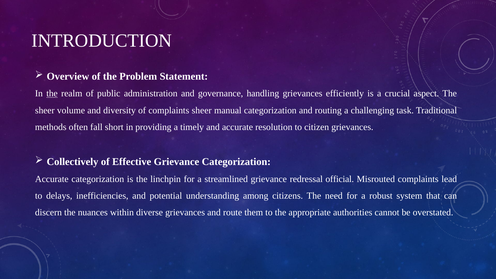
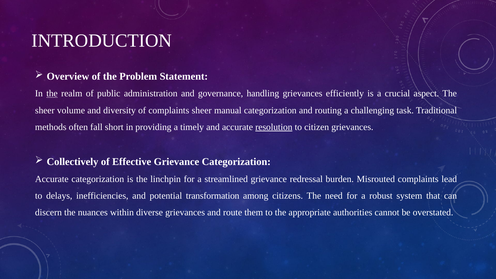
resolution underline: none -> present (274, 127)
official: official -> burden (340, 179)
understanding: understanding -> transformation (213, 196)
